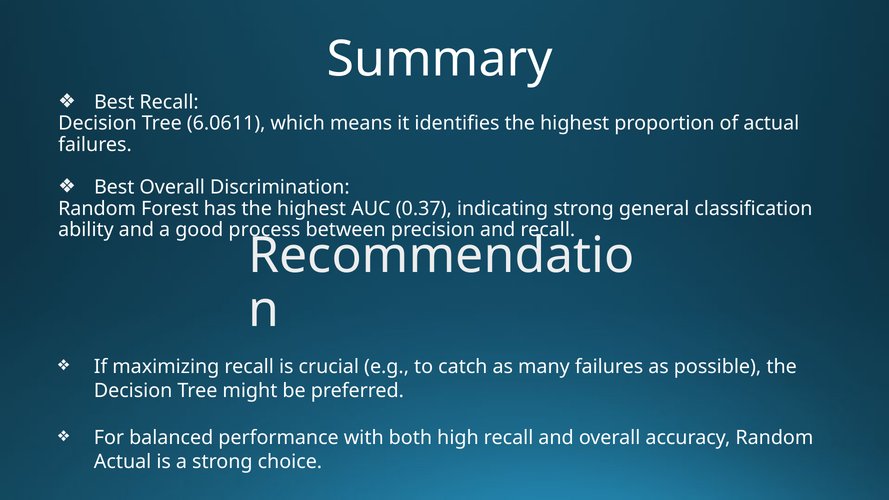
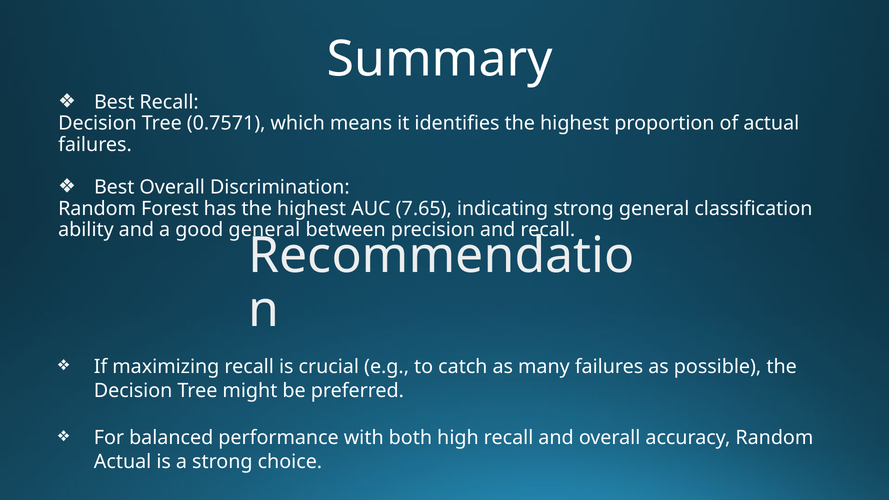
6.0611: 6.0611 -> 0.7571 (226, 123)
0.37: 0.37 -> 7.65 (424, 209)
good process: process -> general (264, 230)
